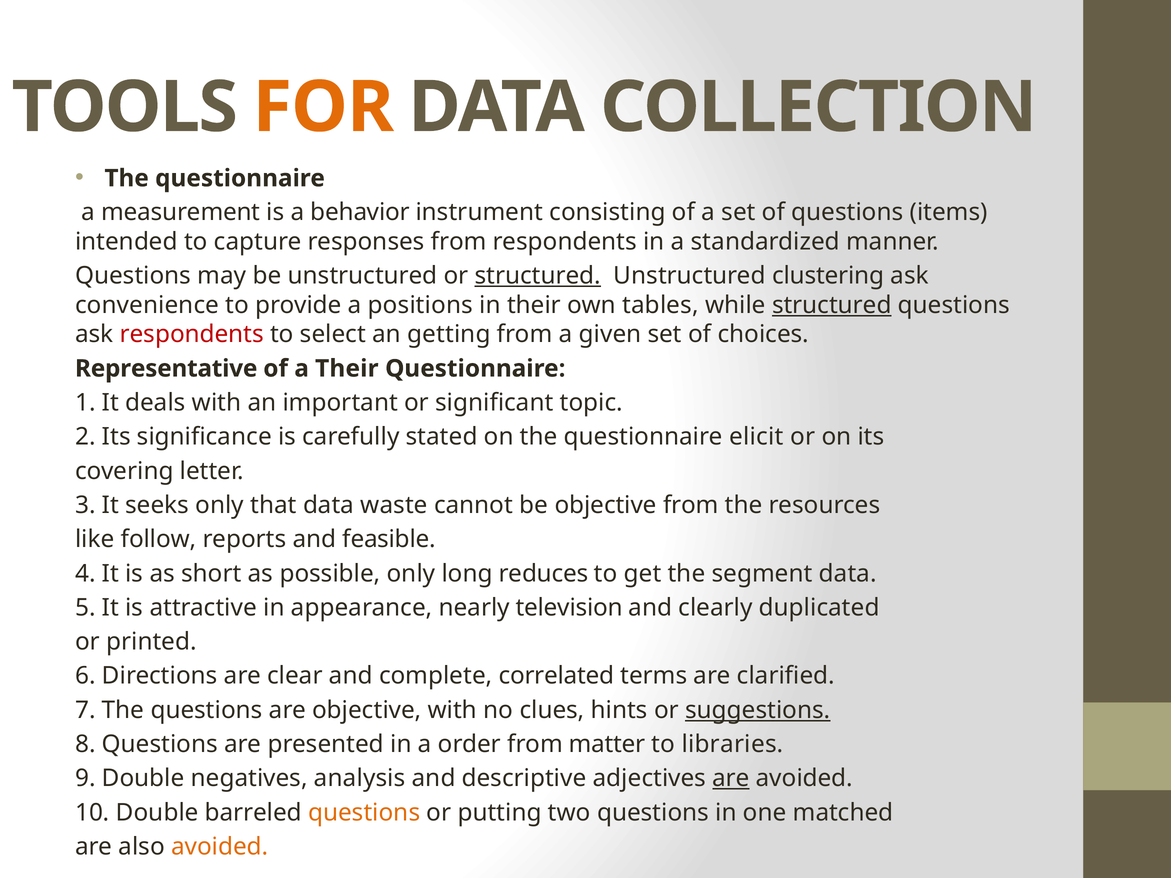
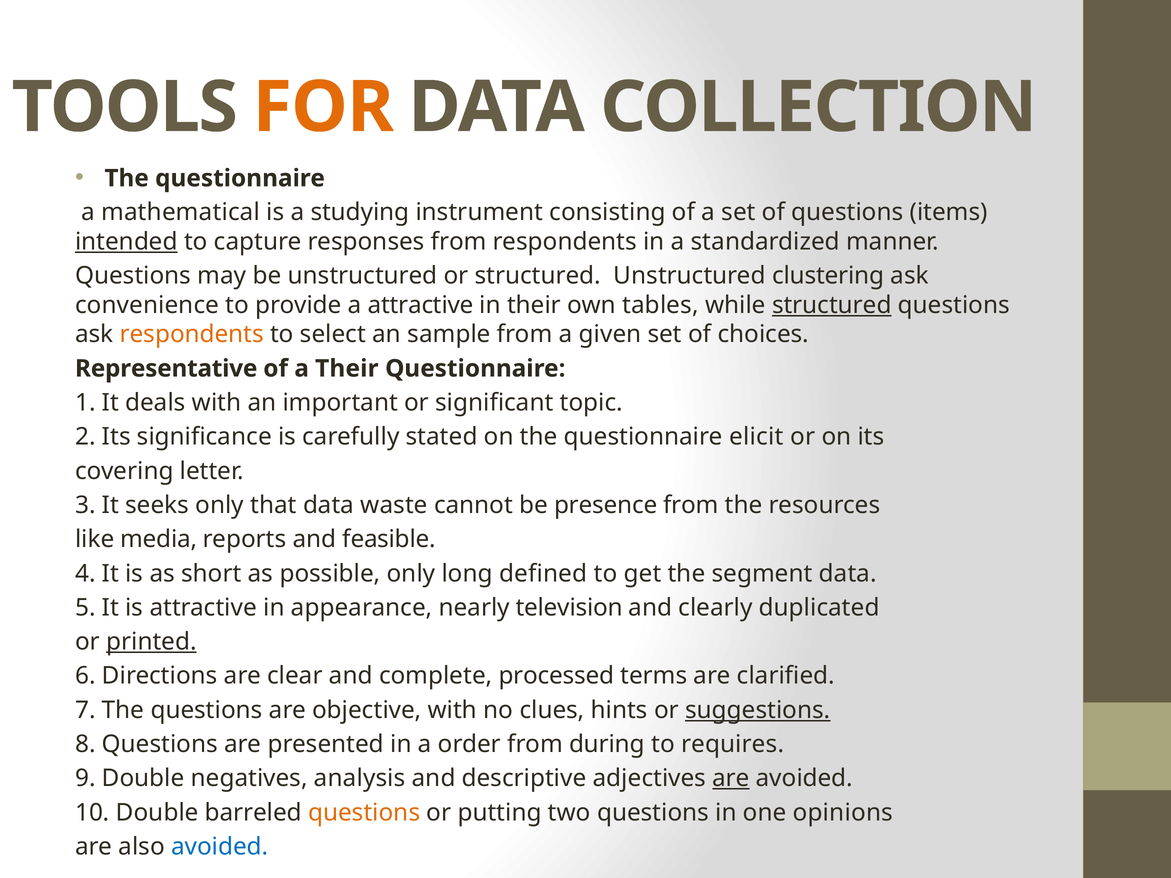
measurement: measurement -> mathematical (181, 213)
behavior: behavior -> studying (360, 213)
intended underline: none -> present (126, 242)
structured underline: present -> none (538, 276)
a positions: positions -> attractive (421, 305)
respondents colour: red -> orange (192, 334)
getting: getting -> sample (449, 334)
be objective: objective -> presence (606, 505)
follow: follow -> media (159, 539)
reduces: reduces -> defined (543, 574)
printed underline: none -> present (151, 642)
correlated: correlated -> processed (556, 676)
matter: matter -> during (607, 744)
libraries: libraries -> requires (733, 744)
matched: matched -> opinions (843, 813)
avoided colour: orange -> blue (220, 847)
